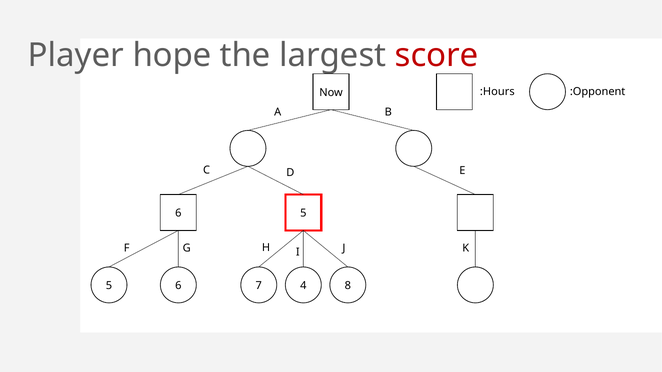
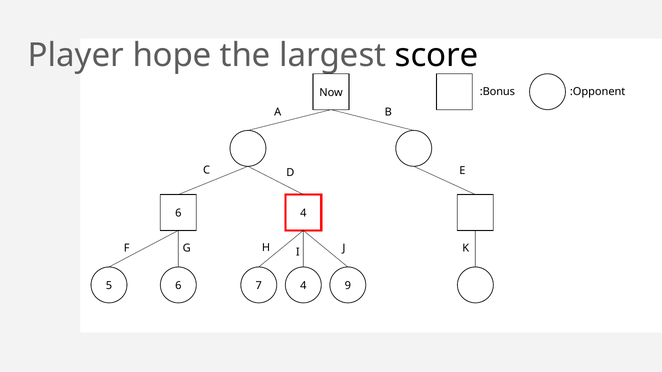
score colour: red -> black (437, 56)
:Hours: :Hours -> :Bonus (497, 92)
5: 5 -> 4 (303, 213)
8: 8 -> 9 (348, 286)
